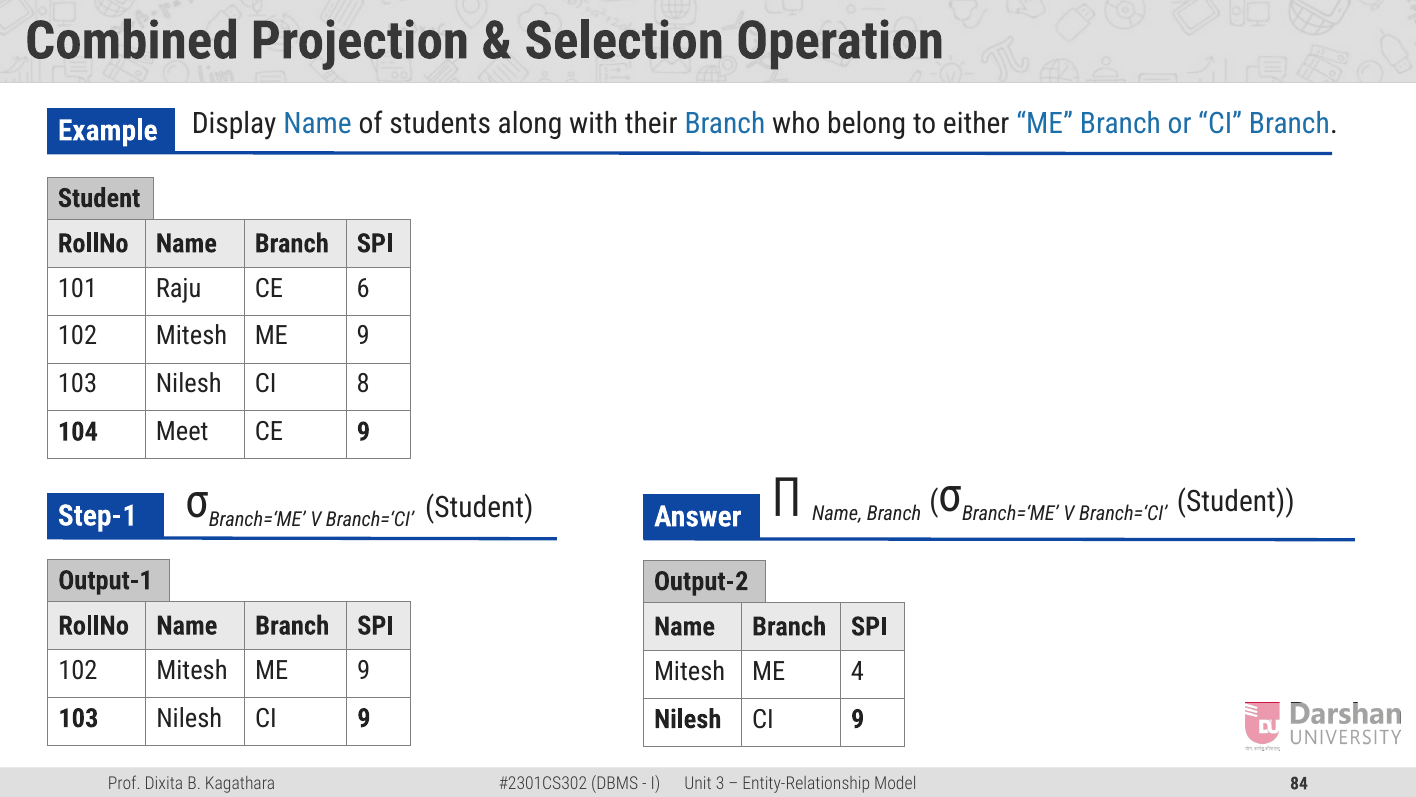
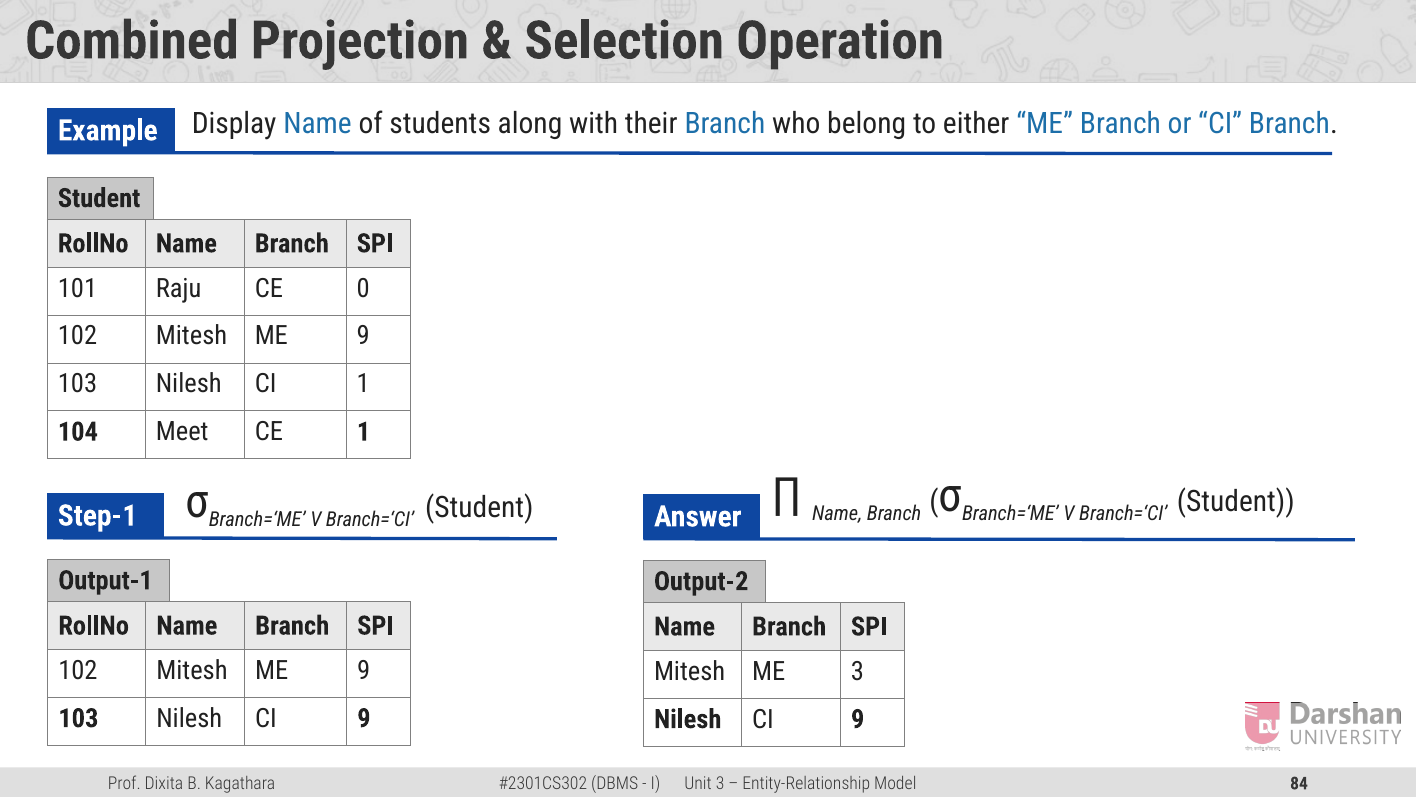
6: 6 -> 0 (363, 288)
CI 8: 8 -> 1 (363, 384)
CE 9: 9 -> 1 (363, 432)
ME 4: 4 -> 3 (857, 671)
